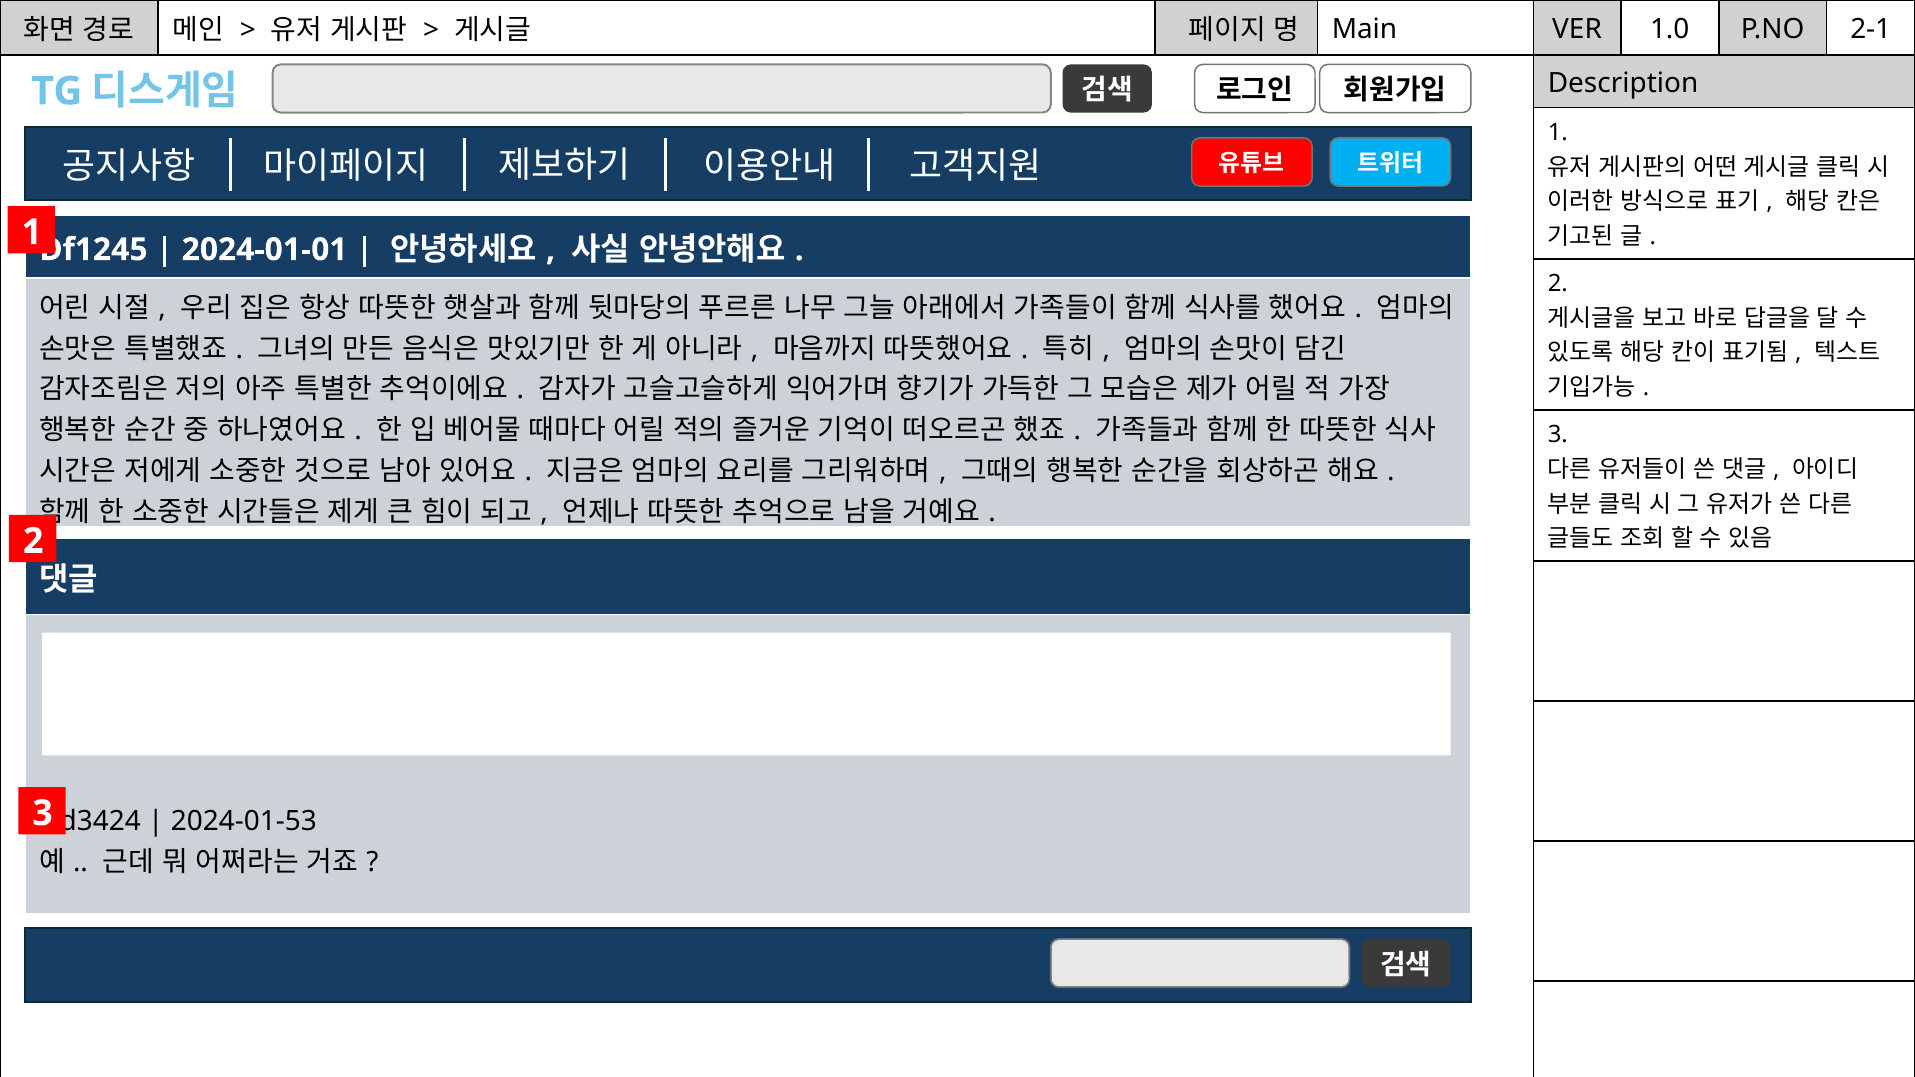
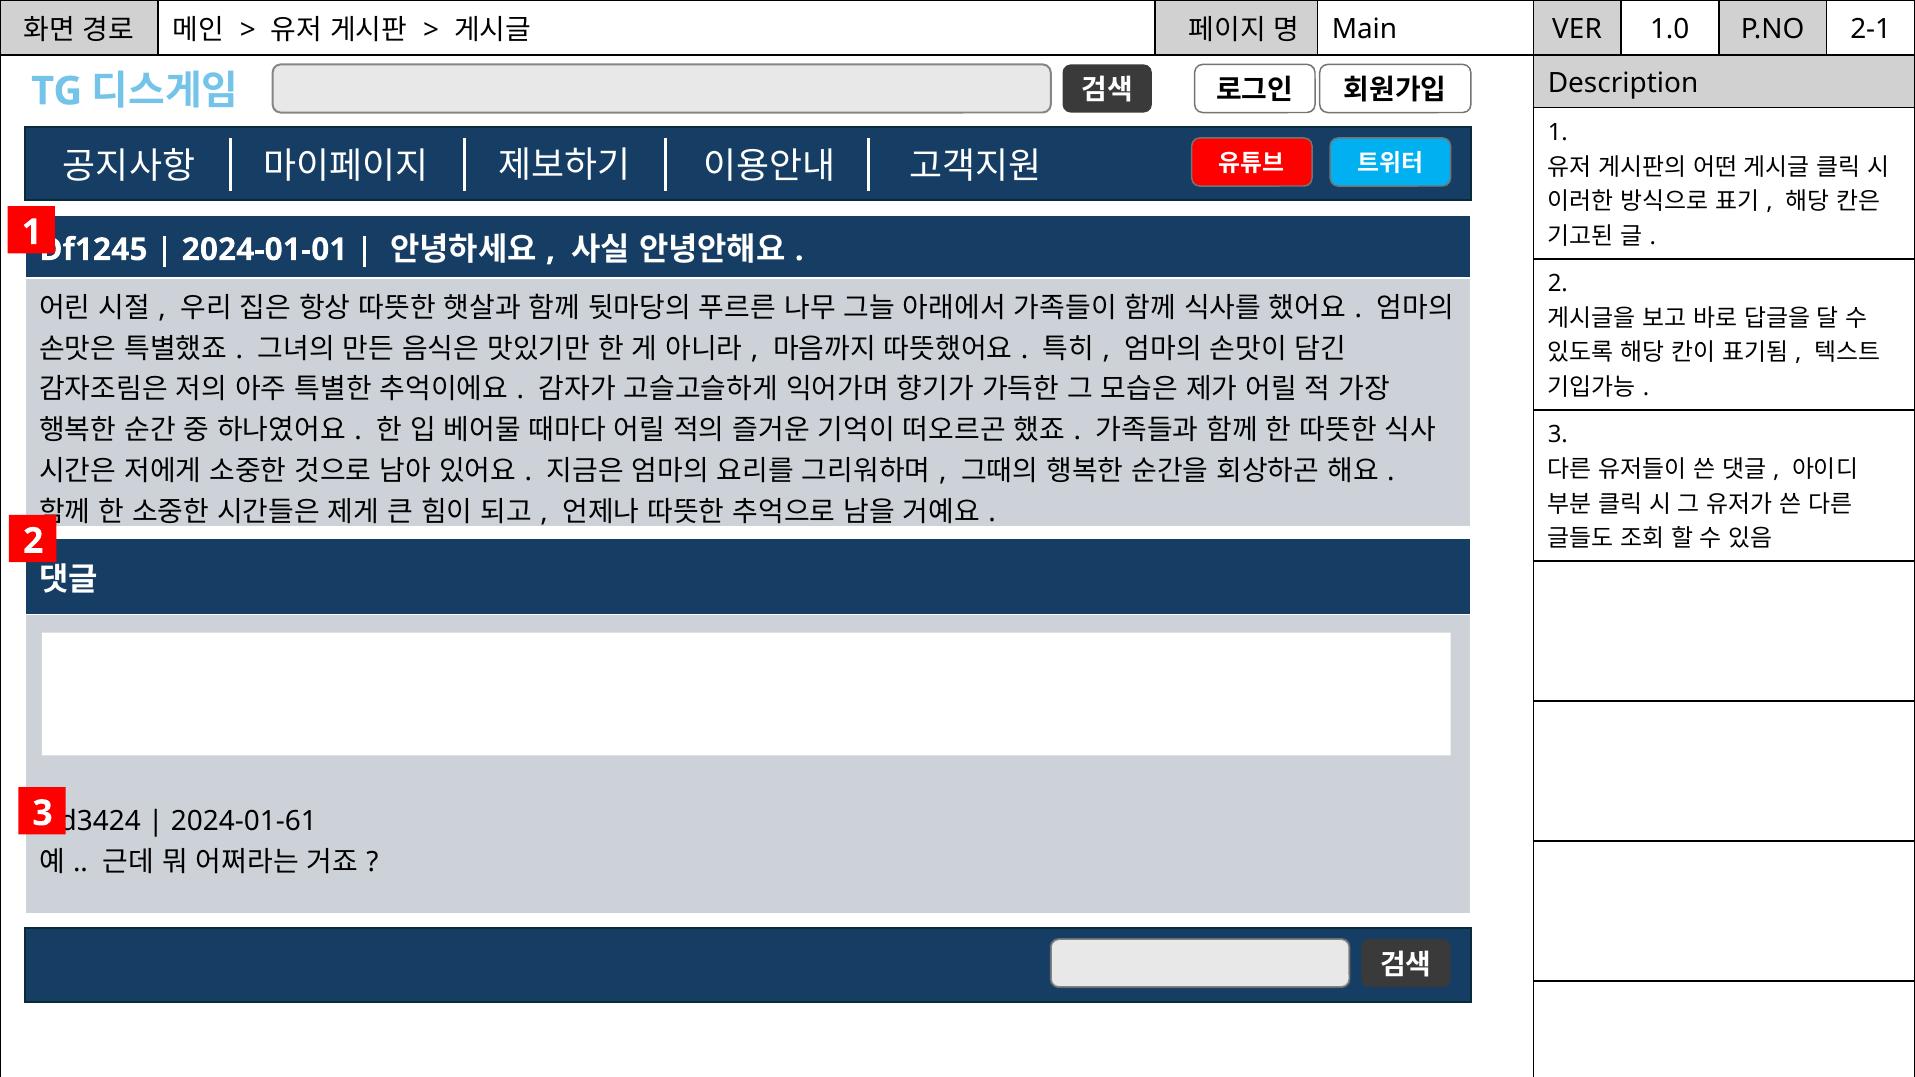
2024-01-53: 2024-01-53 -> 2024-01-61 (244, 821)
